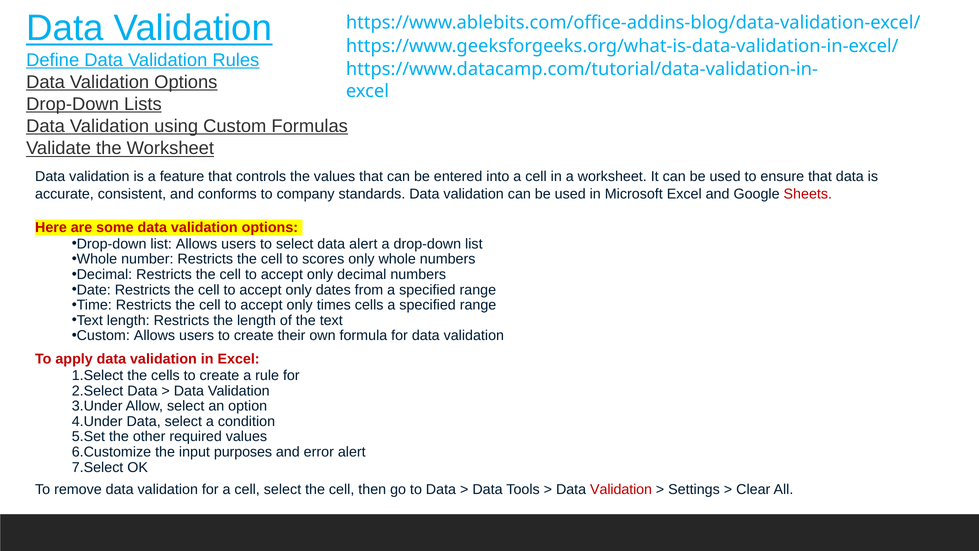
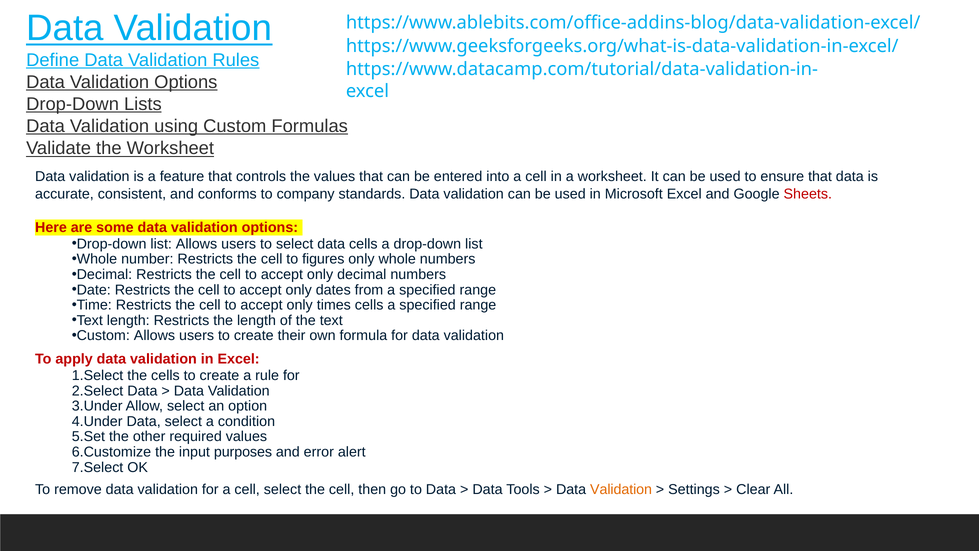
data alert: alert -> cells (363, 244)
scores: scores -> figures (323, 259)
Validation colour: red -> orange (621, 489)
